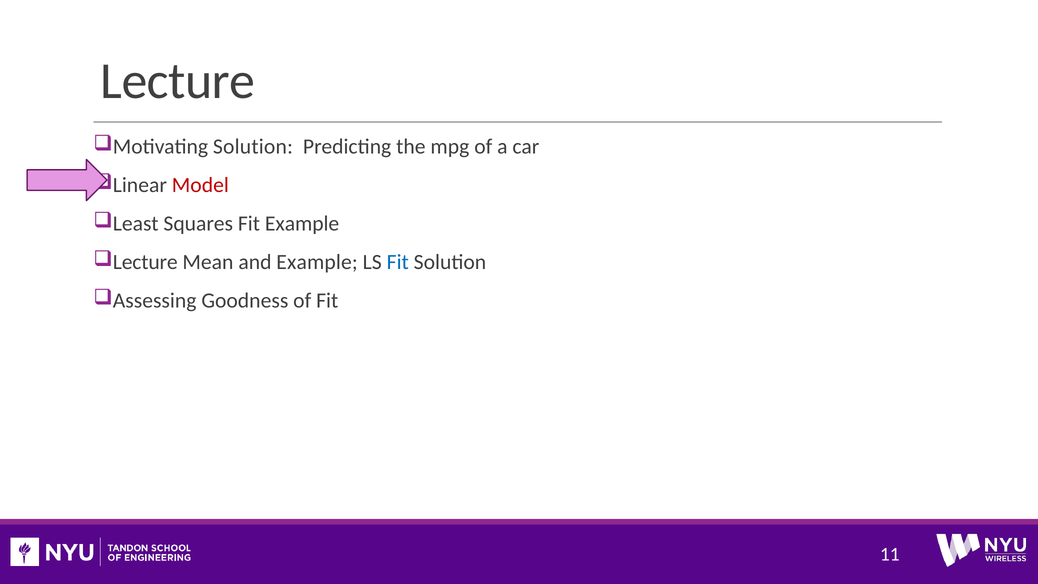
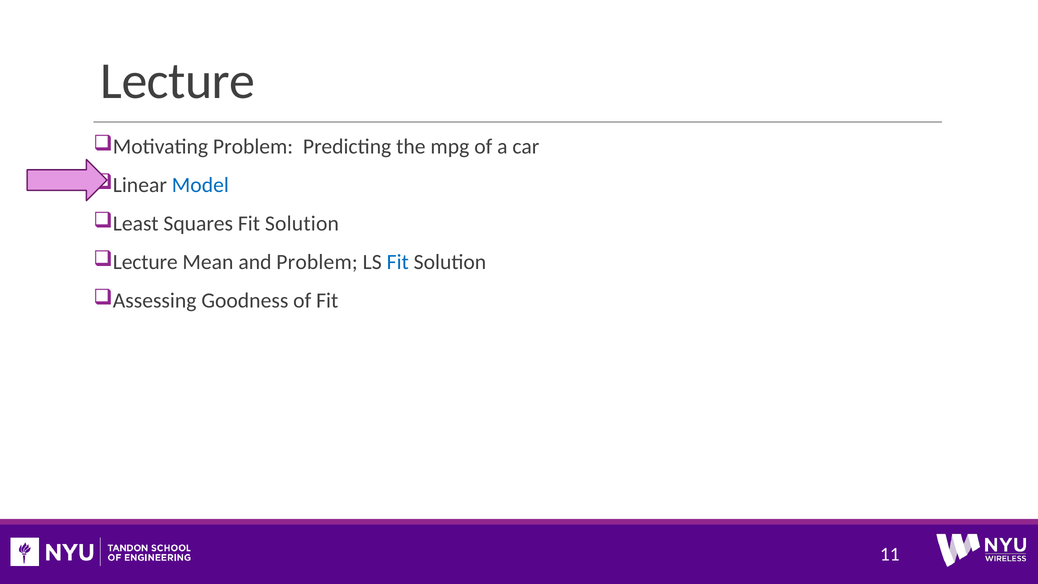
Motivating Solution: Solution -> Problem (253, 147)
Model colour: red -> blue (200, 185)
Squares Fit Example: Example -> Solution (302, 223)
and Example: Example -> Problem (317, 262)
